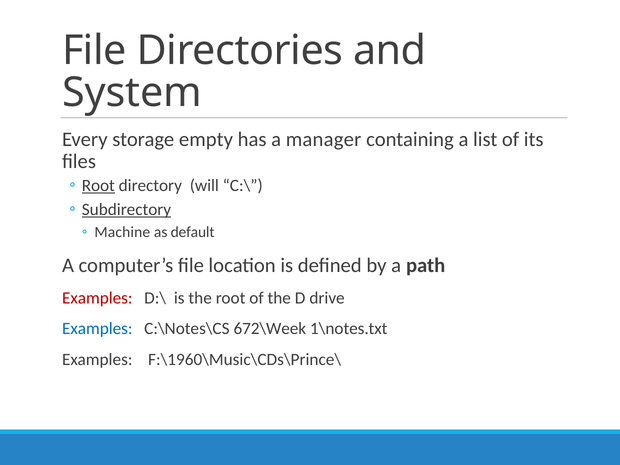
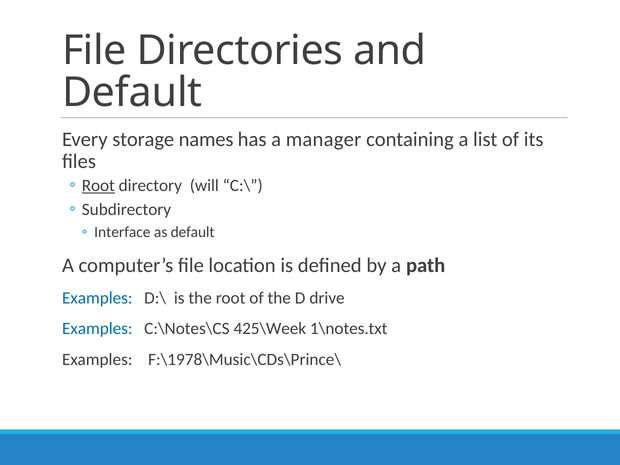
System: System -> Default (132, 93)
empty: empty -> names (206, 139)
Subdirectory underline: present -> none (126, 209)
Machine: Machine -> Interface (122, 232)
Examples colour: red -> blue (97, 298)
672\Week: 672\Week -> 425\Week (270, 329)
F:\1960\Music\CDs\Prince\: F:\1960\Music\CDs\Prince\ -> F:\1978\Music\CDs\Prince\ (245, 359)
